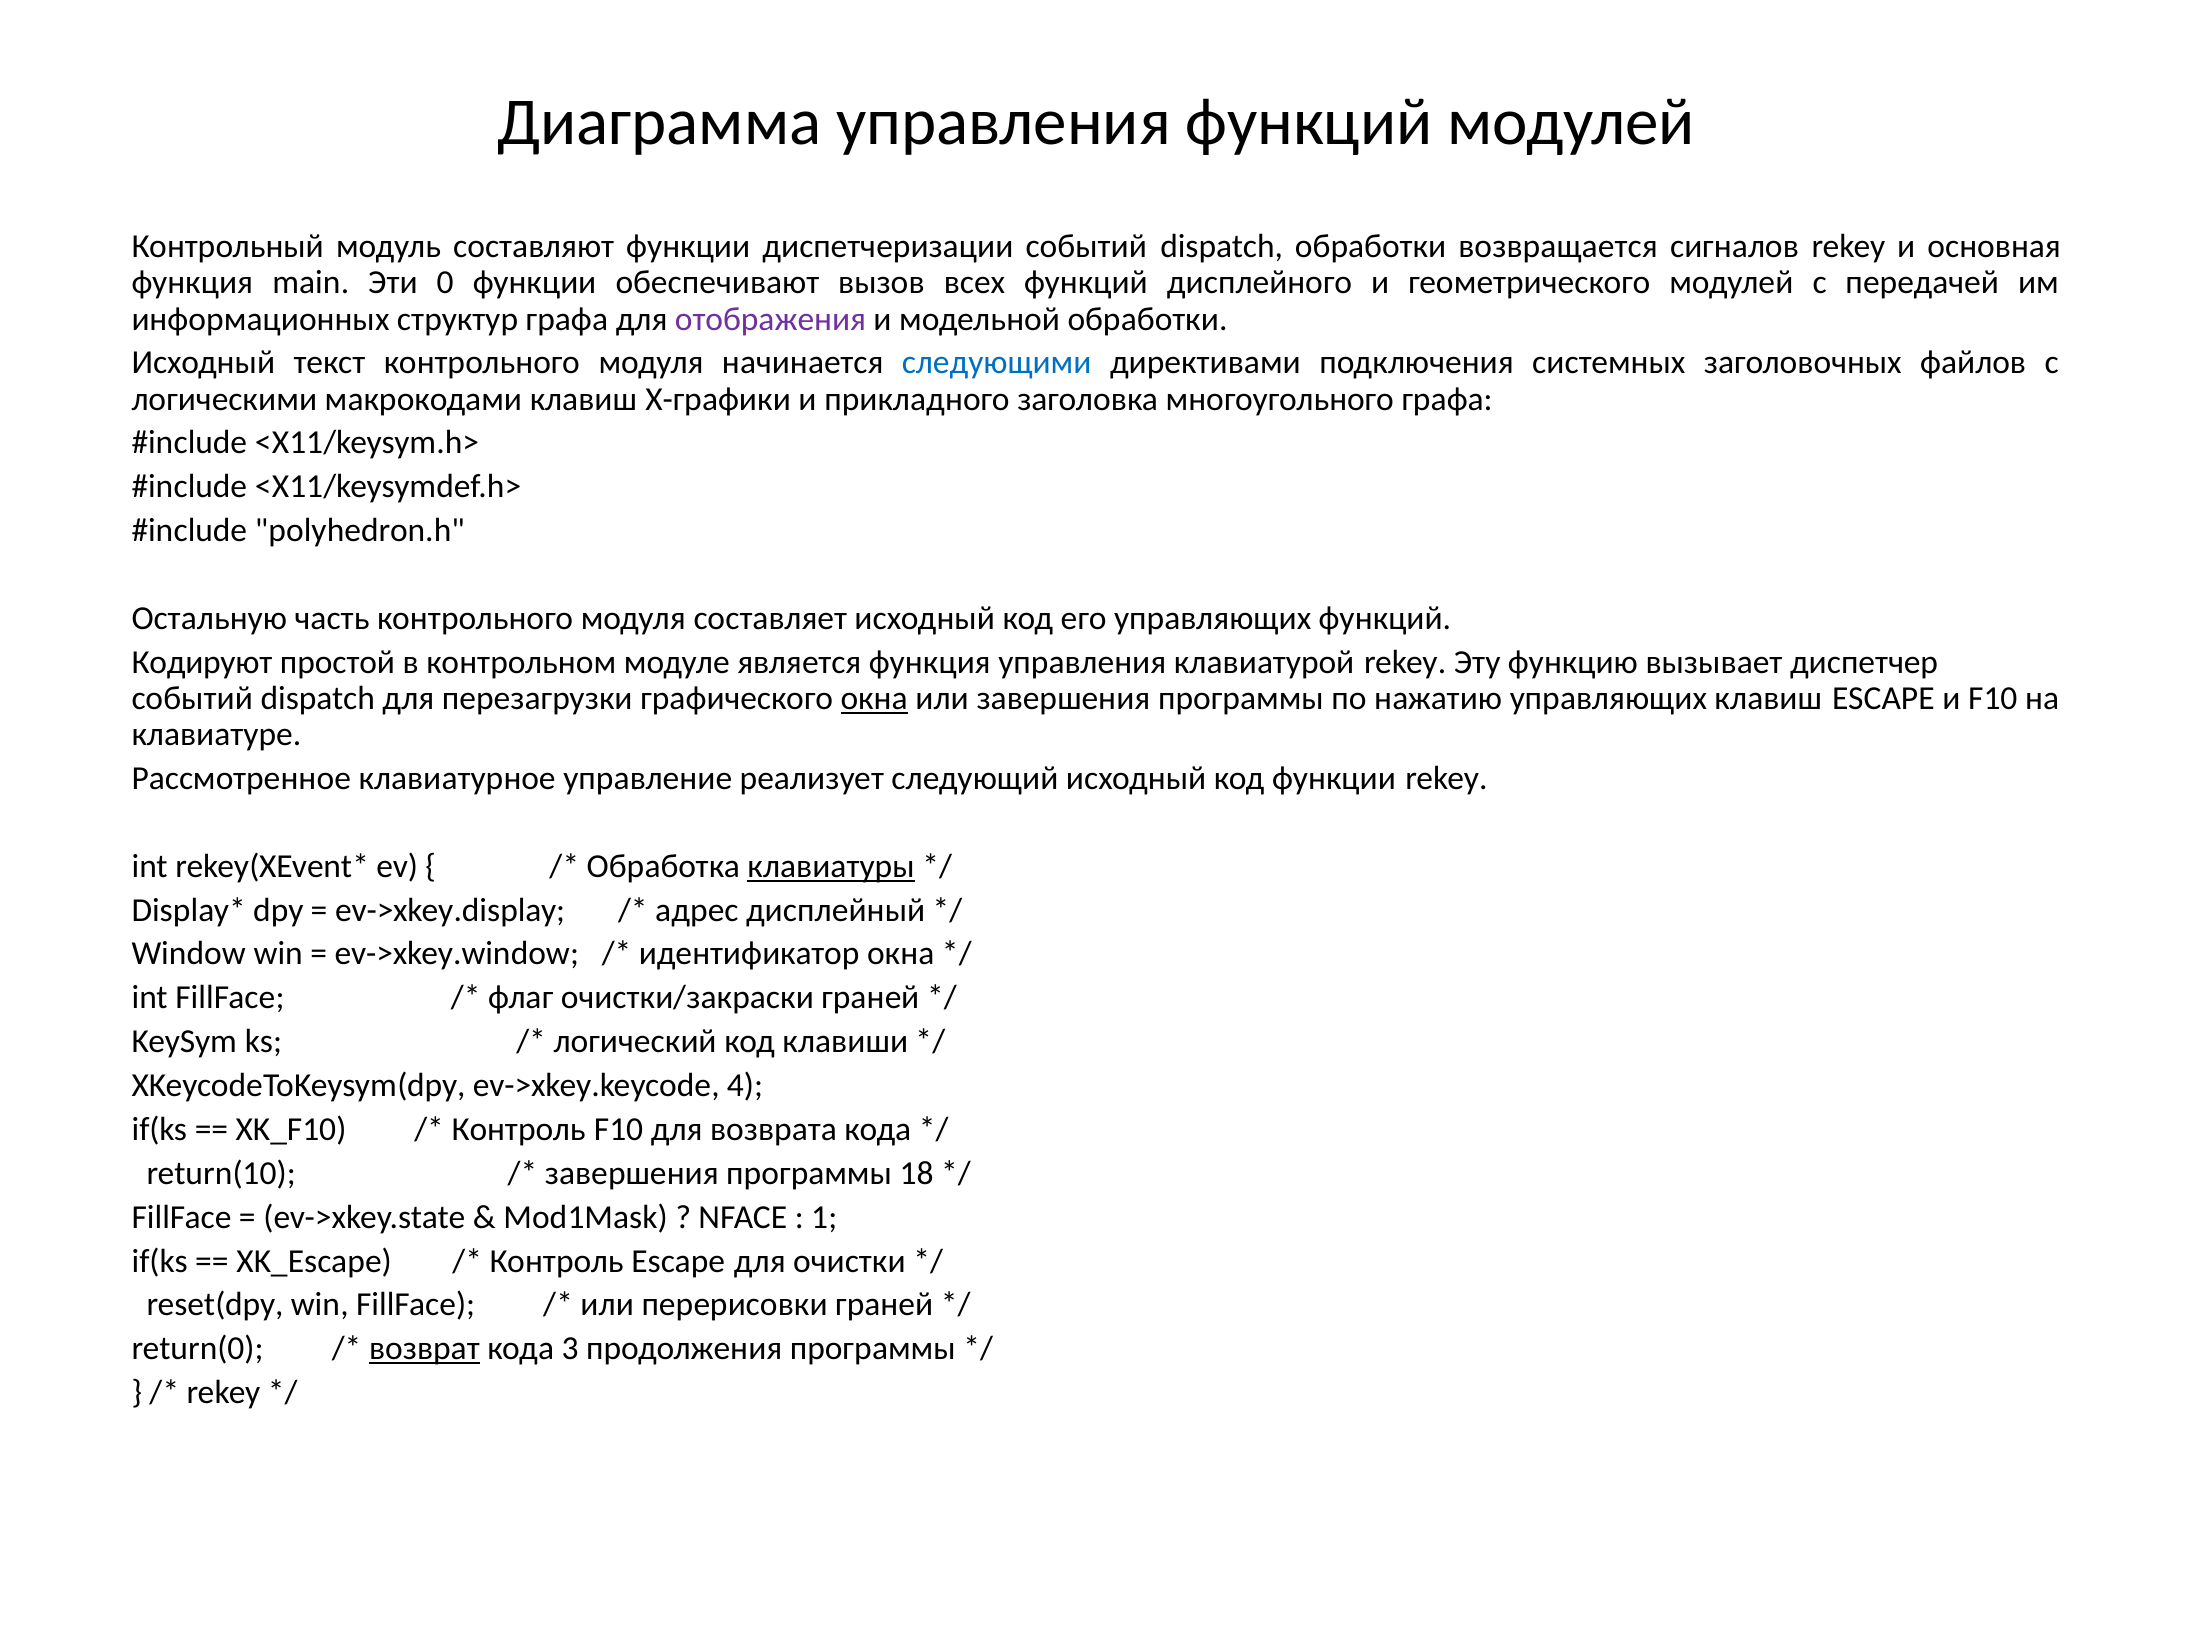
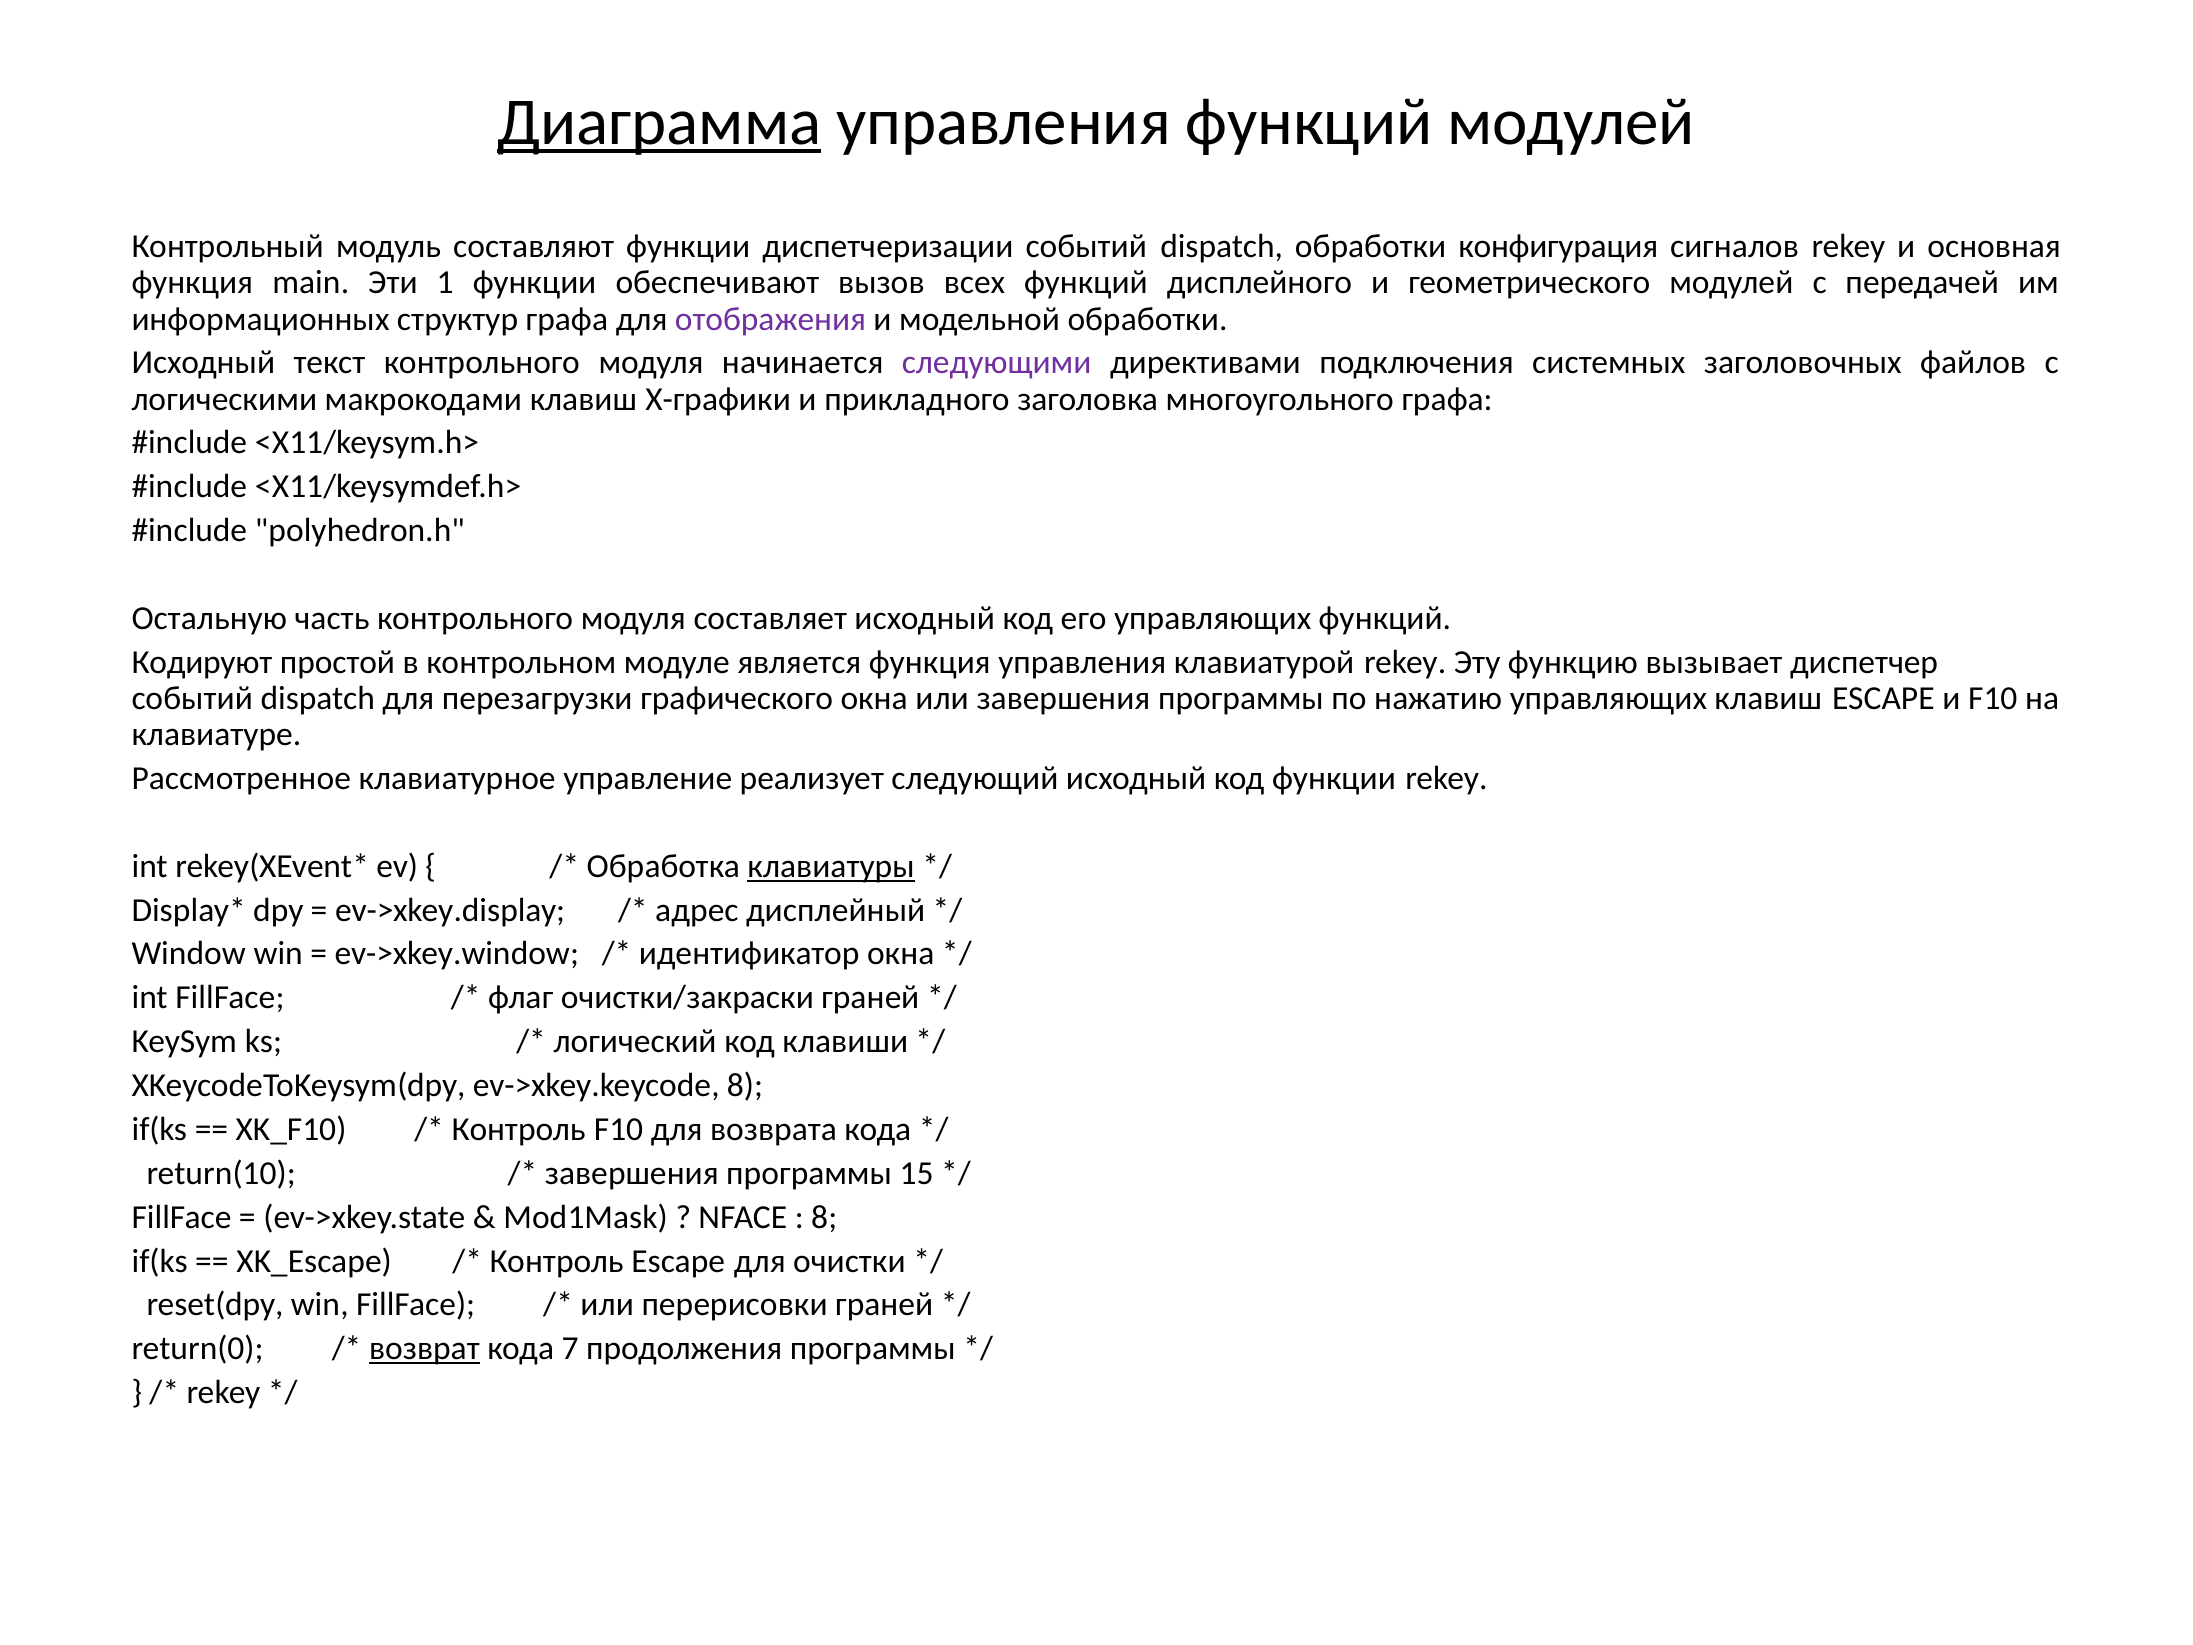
Диаграмма underline: none -> present (659, 122)
возвращается: возвращается -> конфигурация (1558, 247)
0: 0 -> 1 (445, 283)
следующими colour: blue -> purple (997, 363)
окна underline: present -> none (874, 698)
ev->xkey.keycode 4: 4 -> 8 (745, 1085)
18: 18 -> 15 (917, 1173)
1: 1 -> 8 (824, 1217)
3: 3 -> 7 (570, 1349)
